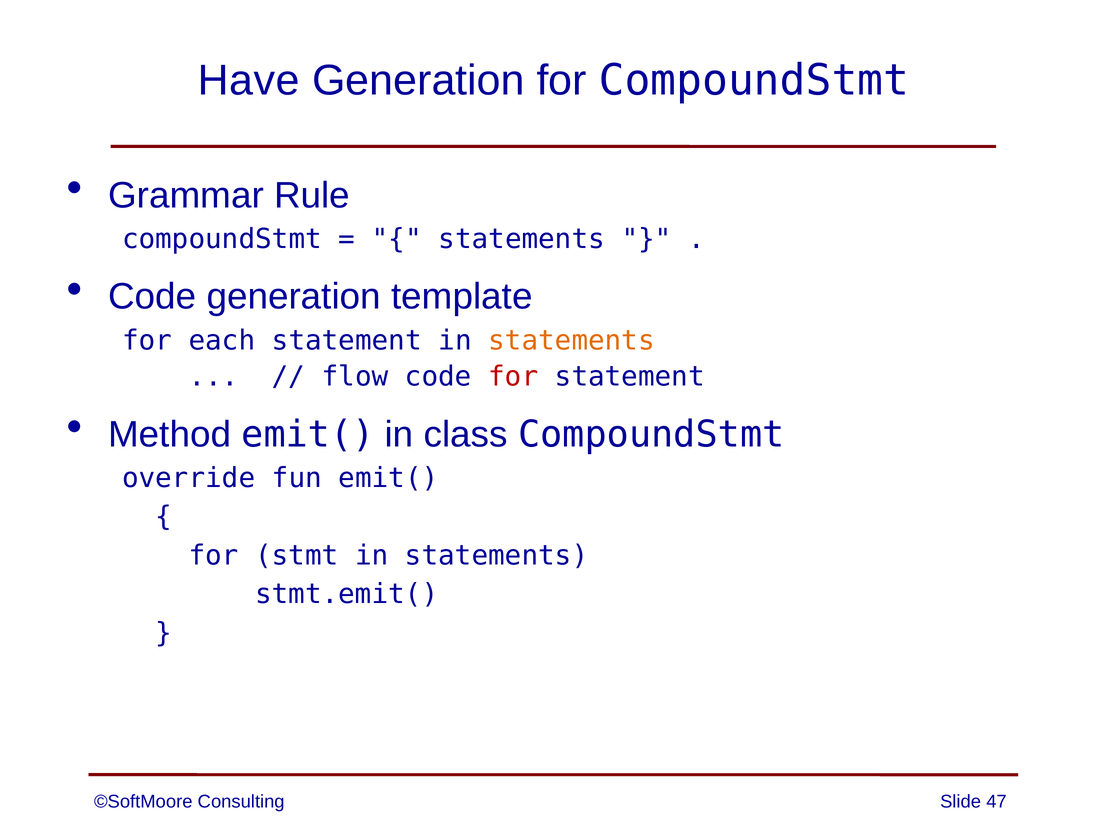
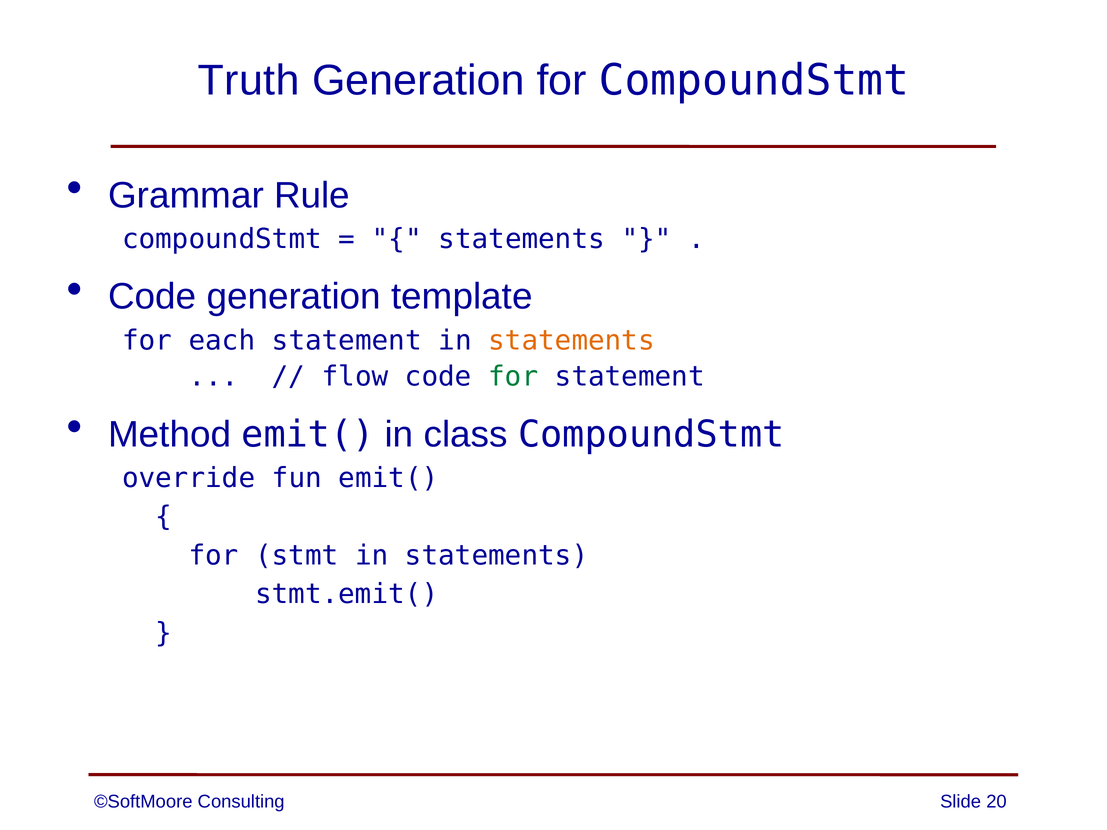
Have: Have -> Truth (249, 81)
for colour: red -> green (513, 377)
47: 47 -> 20 (996, 802)
